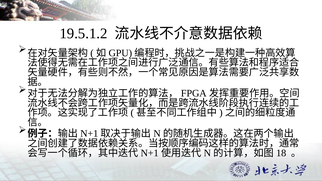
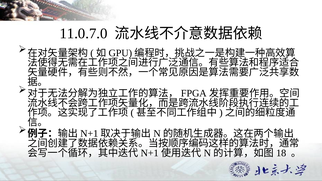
19.5.1.2: 19.5.1.2 -> 11.0.7.0 (83, 33)
